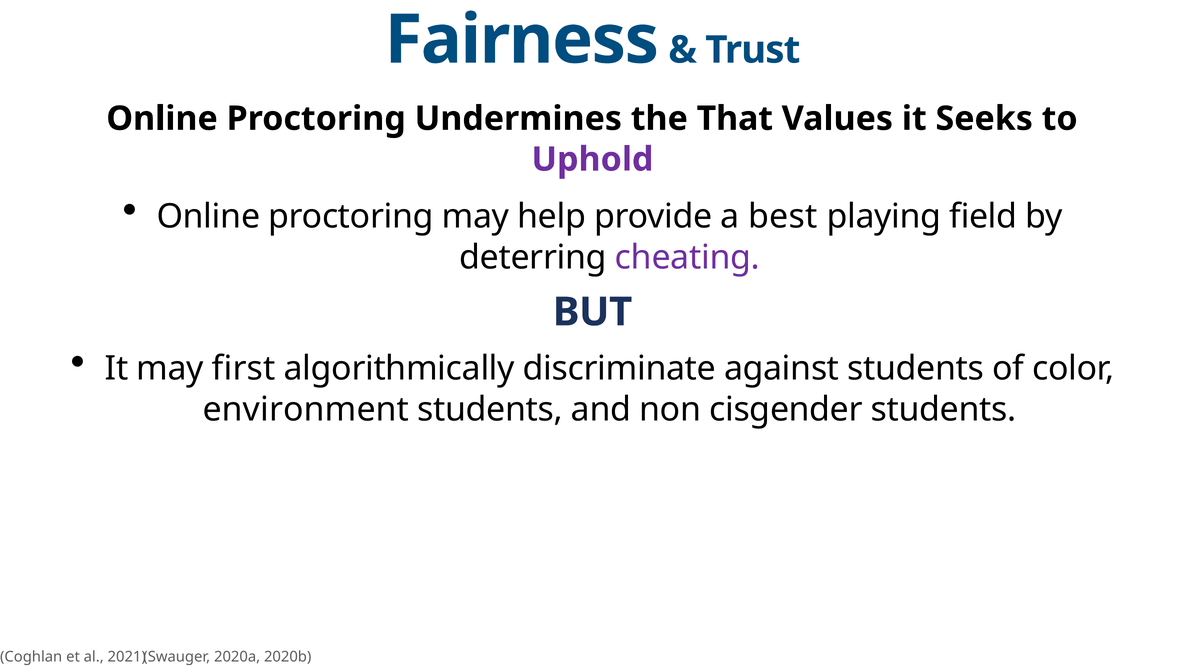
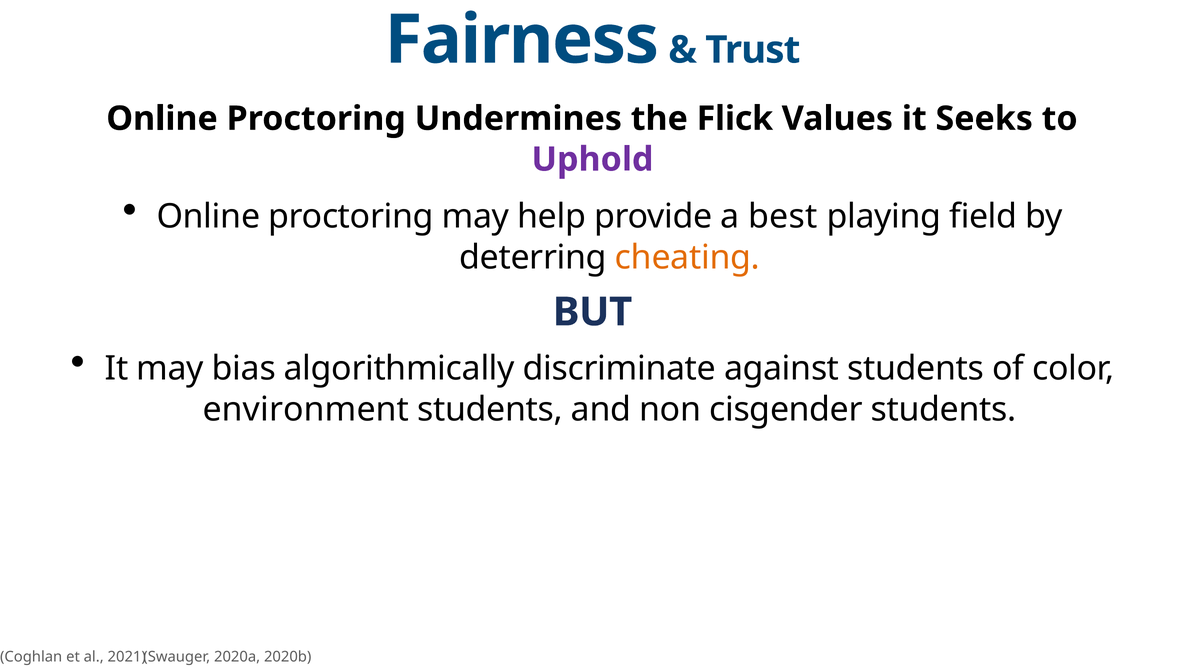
That: That -> Flick (735, 119)
cheating colour: purple -> orange (687, 257)
first: first -> bias (244, 368)
